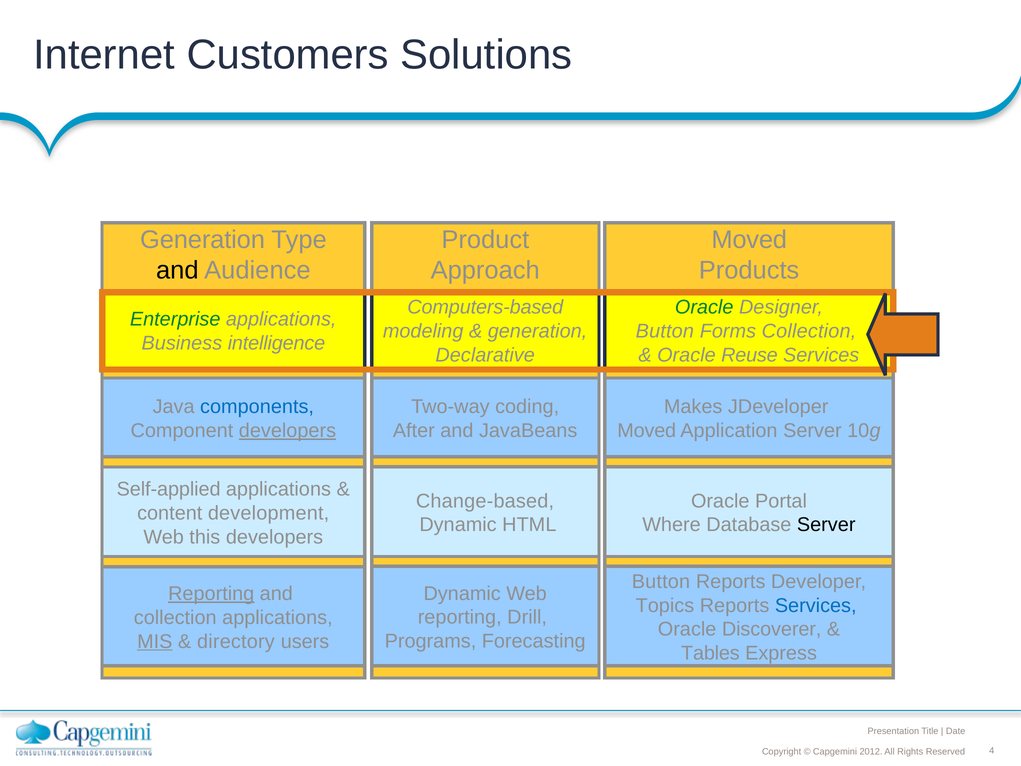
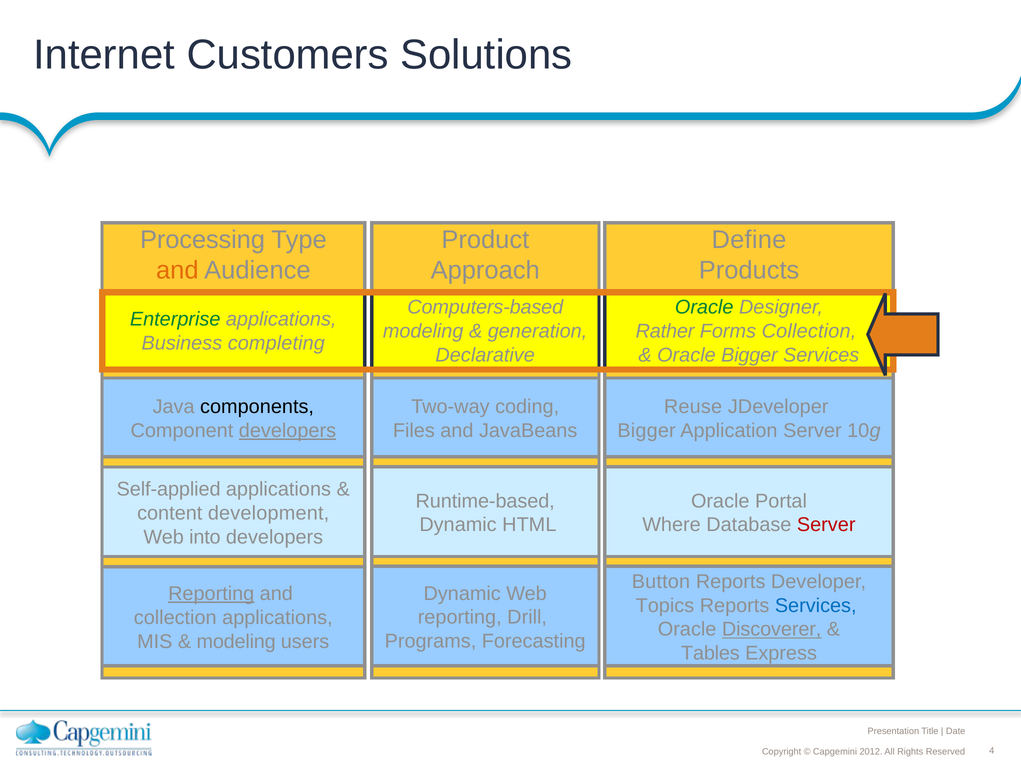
Generation: Generation -> Processing (203, 240)
Moved: Moved -> Define (749, 240)
and colour: black -> orange (177, 270)
Button: Button -> Rather (665, 331)
intelligence: intelligence -> completing (276, 343)
Oracle Reuse: Reuse -> Bigger (749, 355)
components colour: blue -> black (257, 407)
Makes: Makes -> Reuse (693, 407)
After: After -> Files (414, 431)
Moved: Moved -> Bigger (647, 431)
Change-based: Change-based -> Runtime-based (485, 501)
Server colour: black -> red (826, 525)
this: this -> into (205, 537)
Discoverer underline: none -> present (772, 629)
MIS underline: present -> none (155, 641)
directory: directory -> modeling (236, 641)
